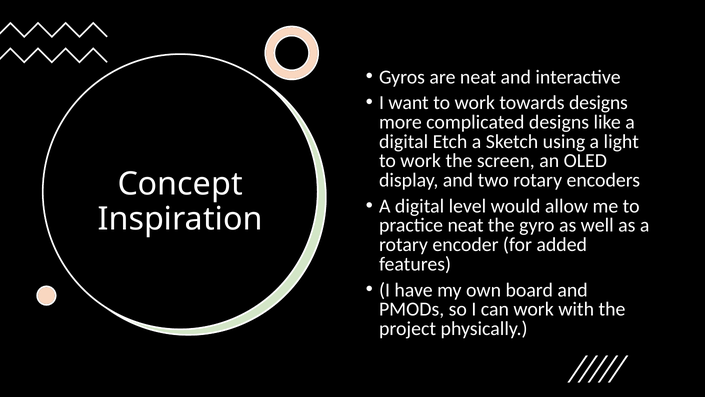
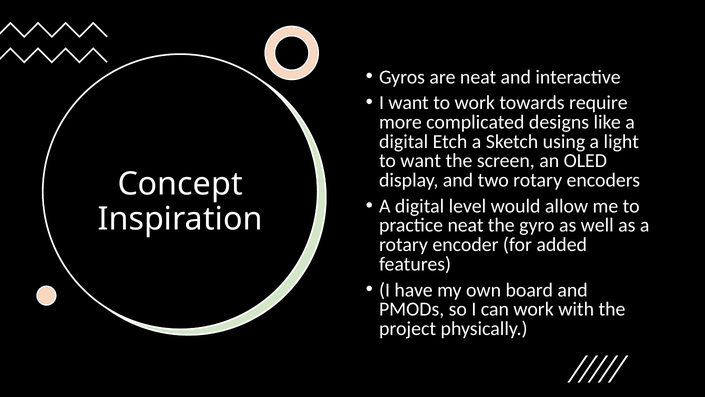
towards designs: designs -> require (598, 103)
work: work -> want (421, 161)
